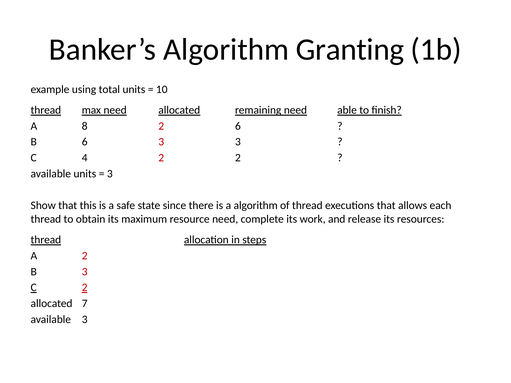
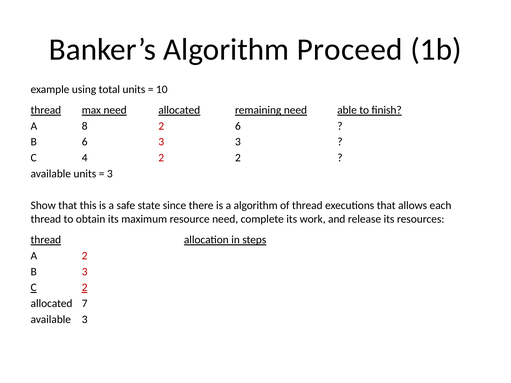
Granting: Granting -> Proceed (350, 49)
